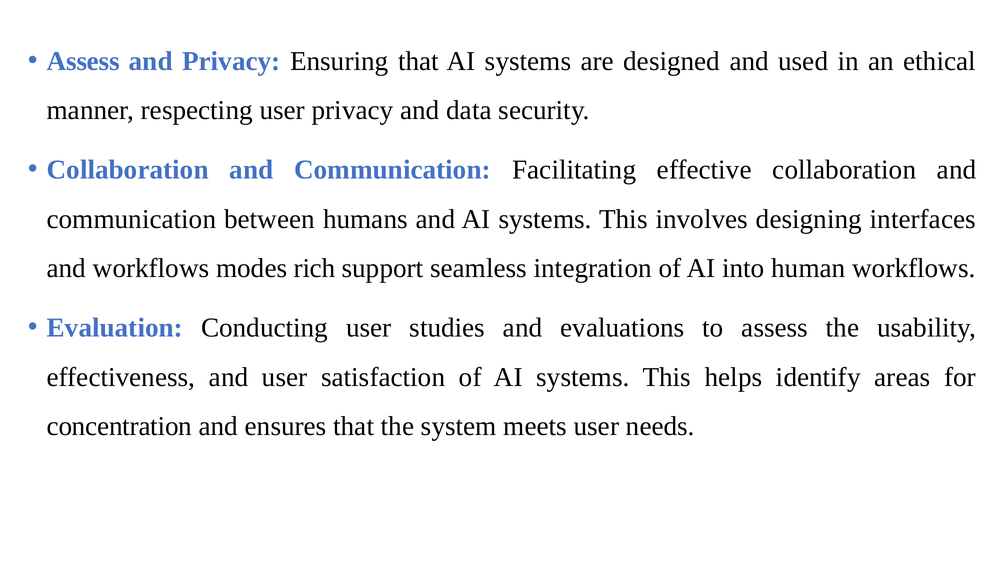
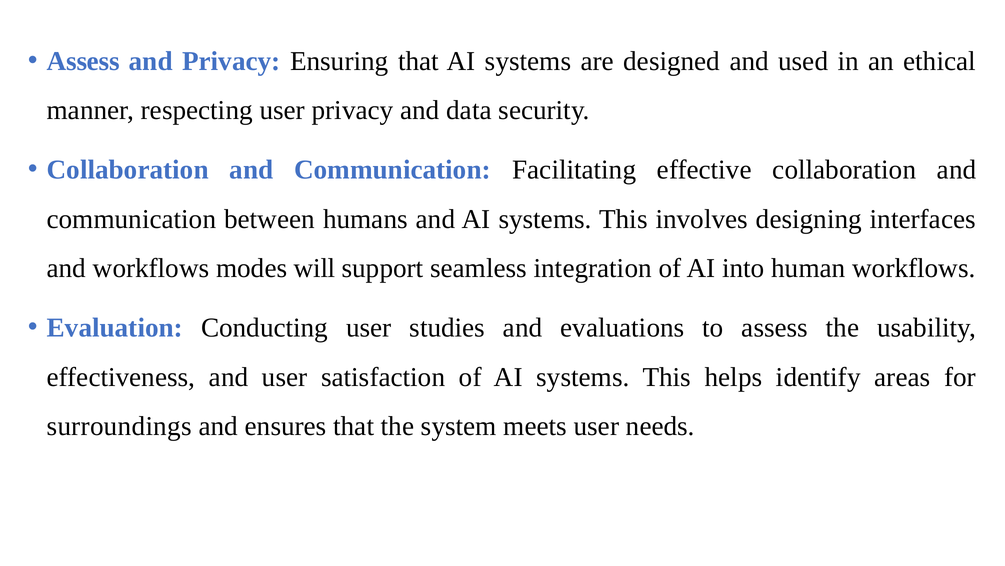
rich: rich -> will (315, 268)
concentration: concentration -> surroundings (119, 426)
